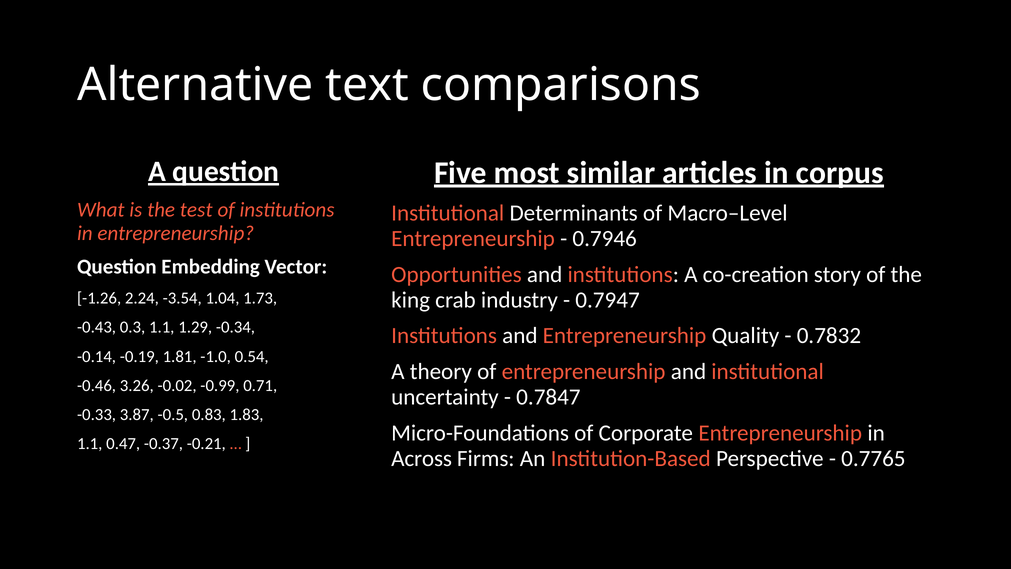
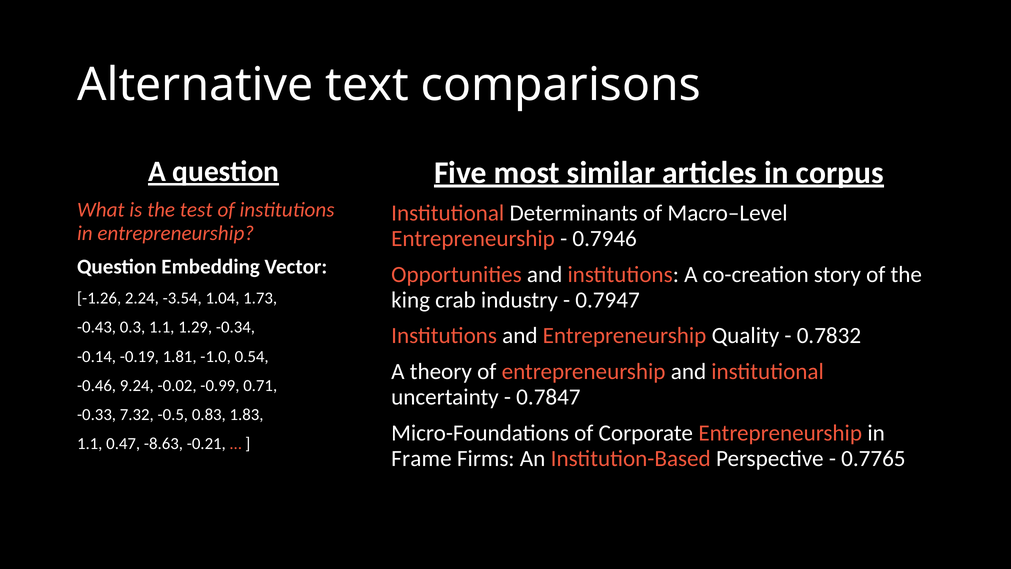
3.26: 3.26 -> 9.24 (137, 385)
3.87: 3.87 -> 7.32 (137, 414)
-0.37: -0.37 -> -8.63 (163, 444)
Across: Across -> Frame (421, 458)
